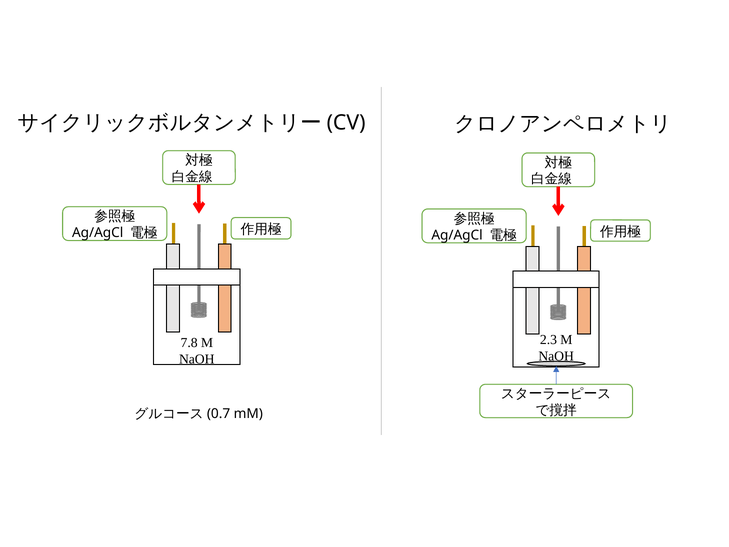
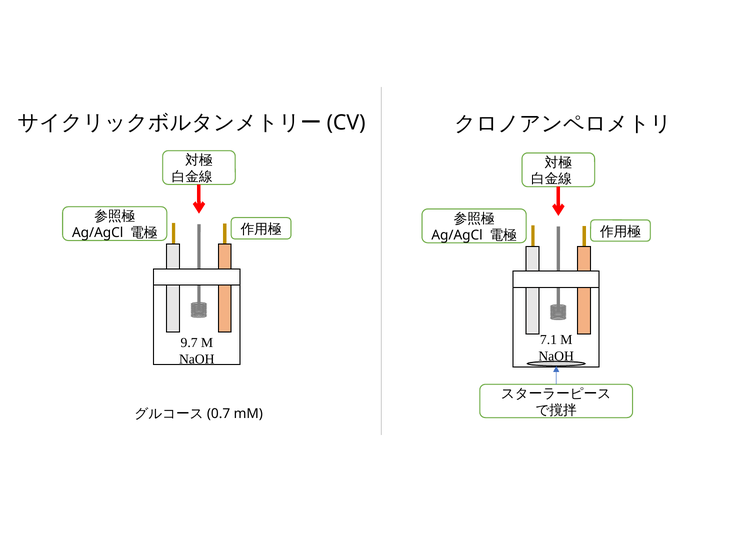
2.3: 2.3 -> 7.1 (548, 340)
7.8: 7.8 -> 9.7 (189, 343)
